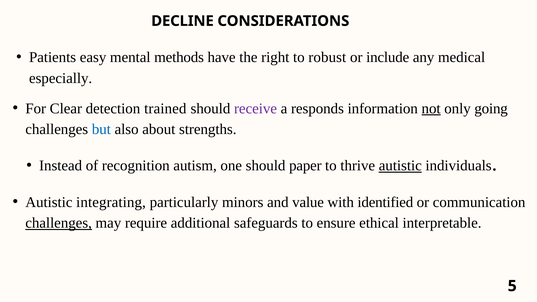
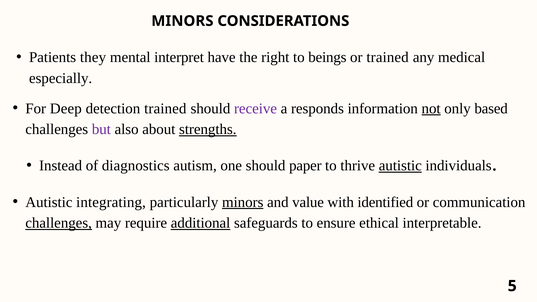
DECLINE: DECLINE -> MINORS (182, 21)
easy: easy -> they (93, 57)
methods: methods -> interpret (179, 57)
robust: robust -> beings (327, 57)
or include: include -> trained (388, 57)
Clear: Clear -> Deep (66, 109)
going: going -> based (491, 109)
but colour: blue -> purple (101, 129)
strengths underline: none -> present (208, 129)
recognition: recognition -> diagnostics (136, 166)
minors underline: none -> present (243, 202)
additional underline: none -> present (201, 223)
